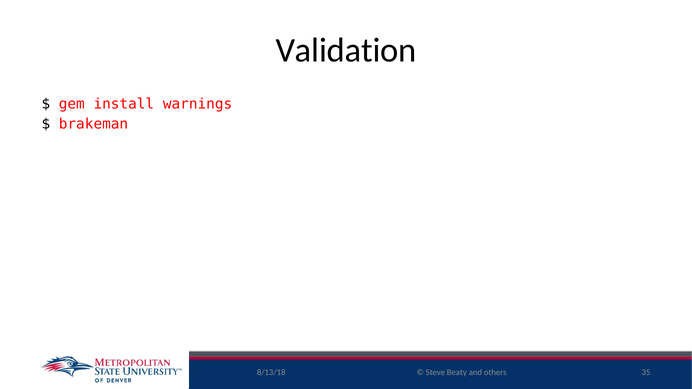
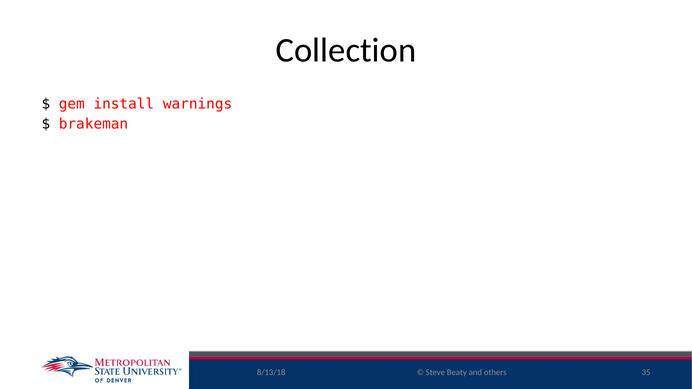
Validation: Validation -> Collection (346, 50)
